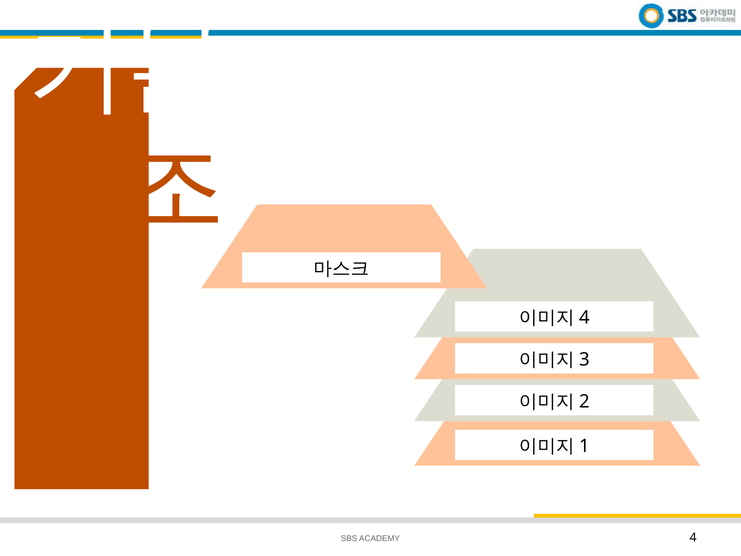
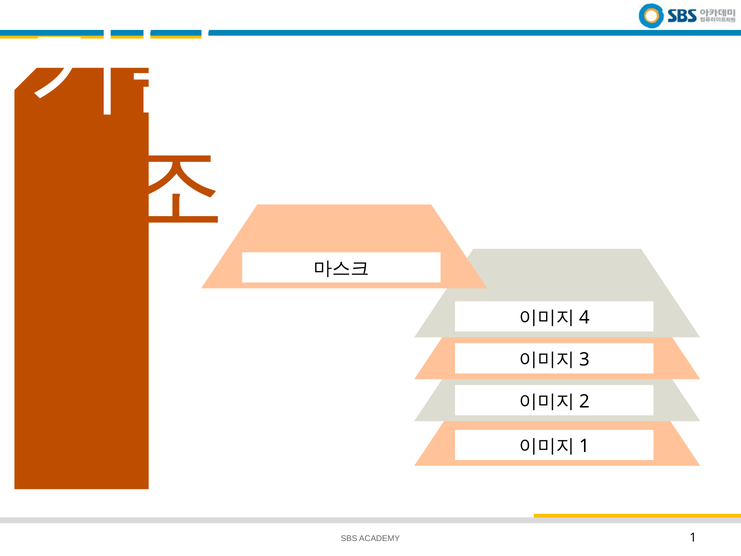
4: 4 -> 1 (693, 538)
